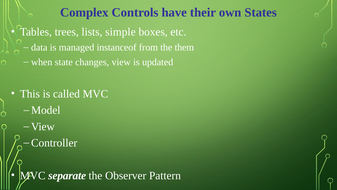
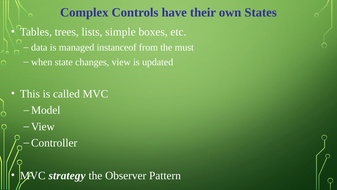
them: them -> must (184, 47)
separate: separate -> strategy (67, 175)
